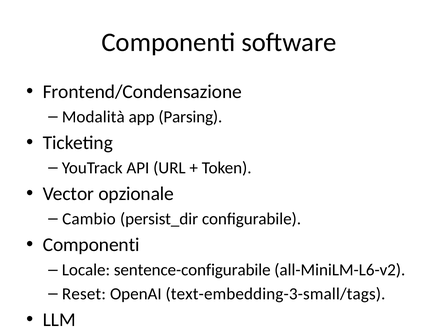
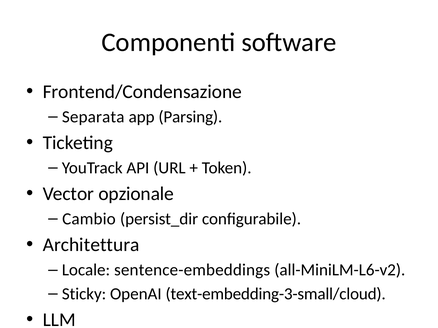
Modalità: Modalità -> Separata (93, 117)
Componenti: Componenti -> Architettura (91, 245)
sentence-configurabile: sentence-configurabile -> sentence-embeddings (192, 270)
Reset: Reset -> Sticky (84, 294)
text-embedding-3-small/tags: text-embedding-3-small/tags -> text-embedding-3-small/cloud (276, 294)
